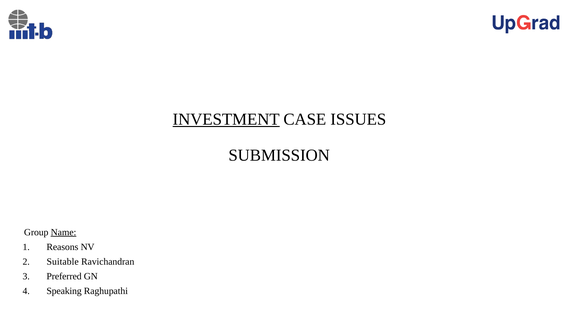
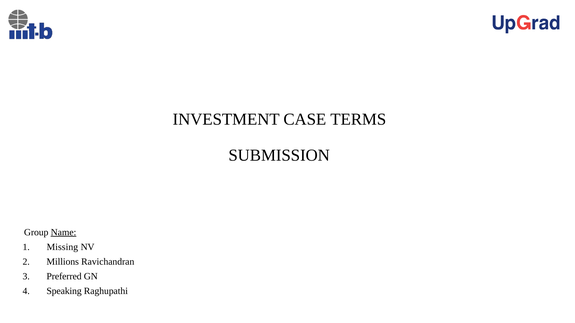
INVESTMENT underline: present -> none (226, 119)
ISSUES: ISSUES -> TERMS (358, 119)
Reasons: Reasons -> Missing (62, 247)
Suitable: Suitable -> Millions (63, 262)
